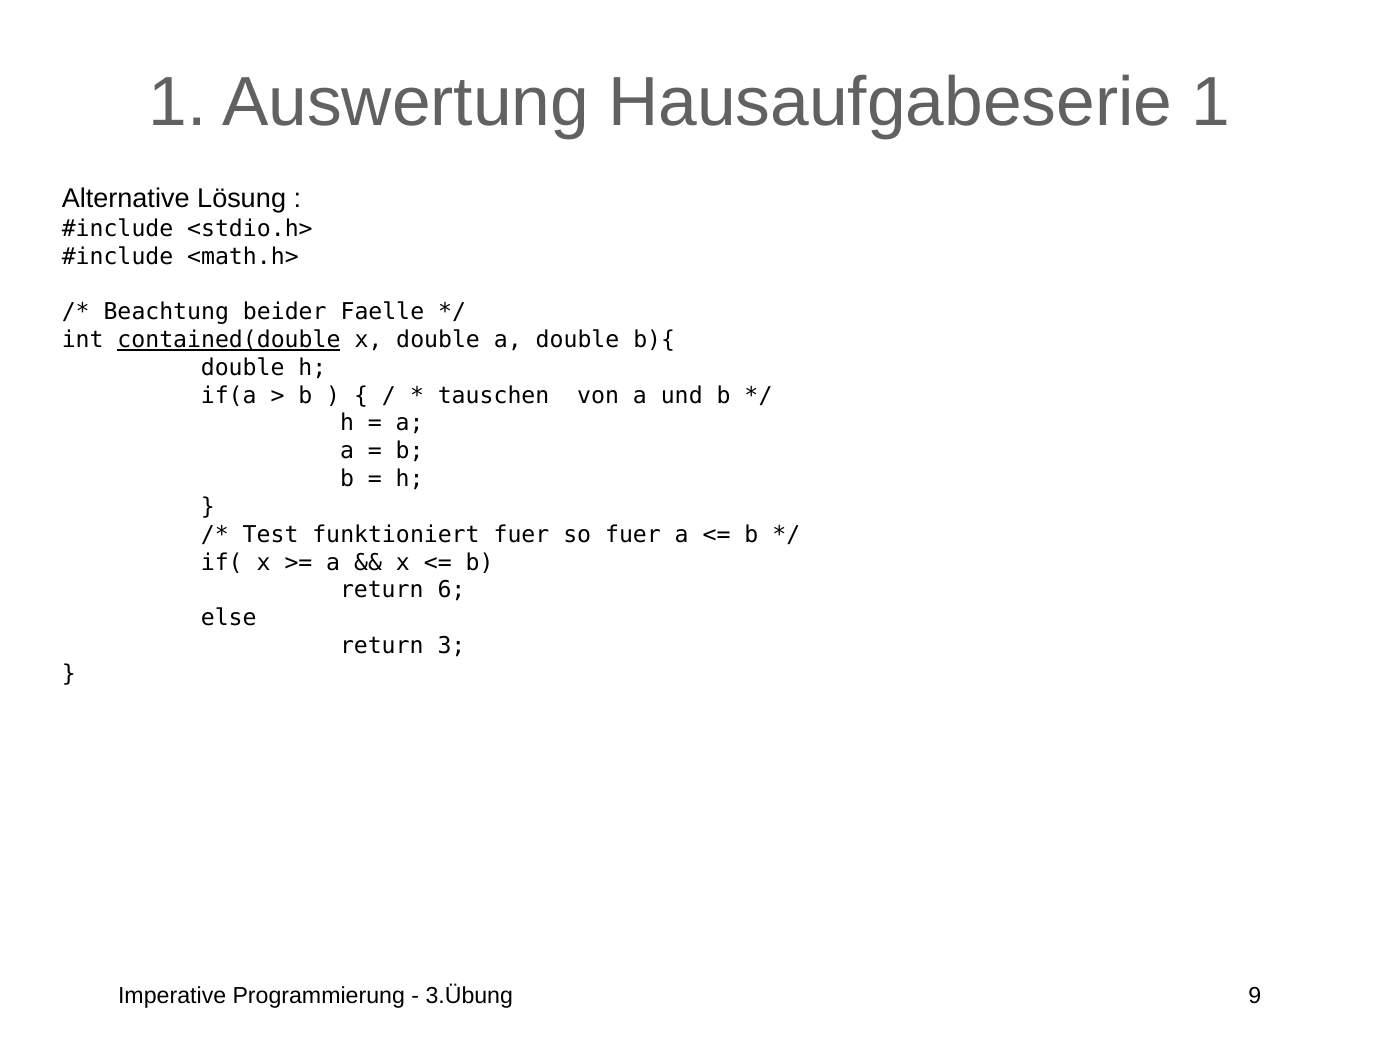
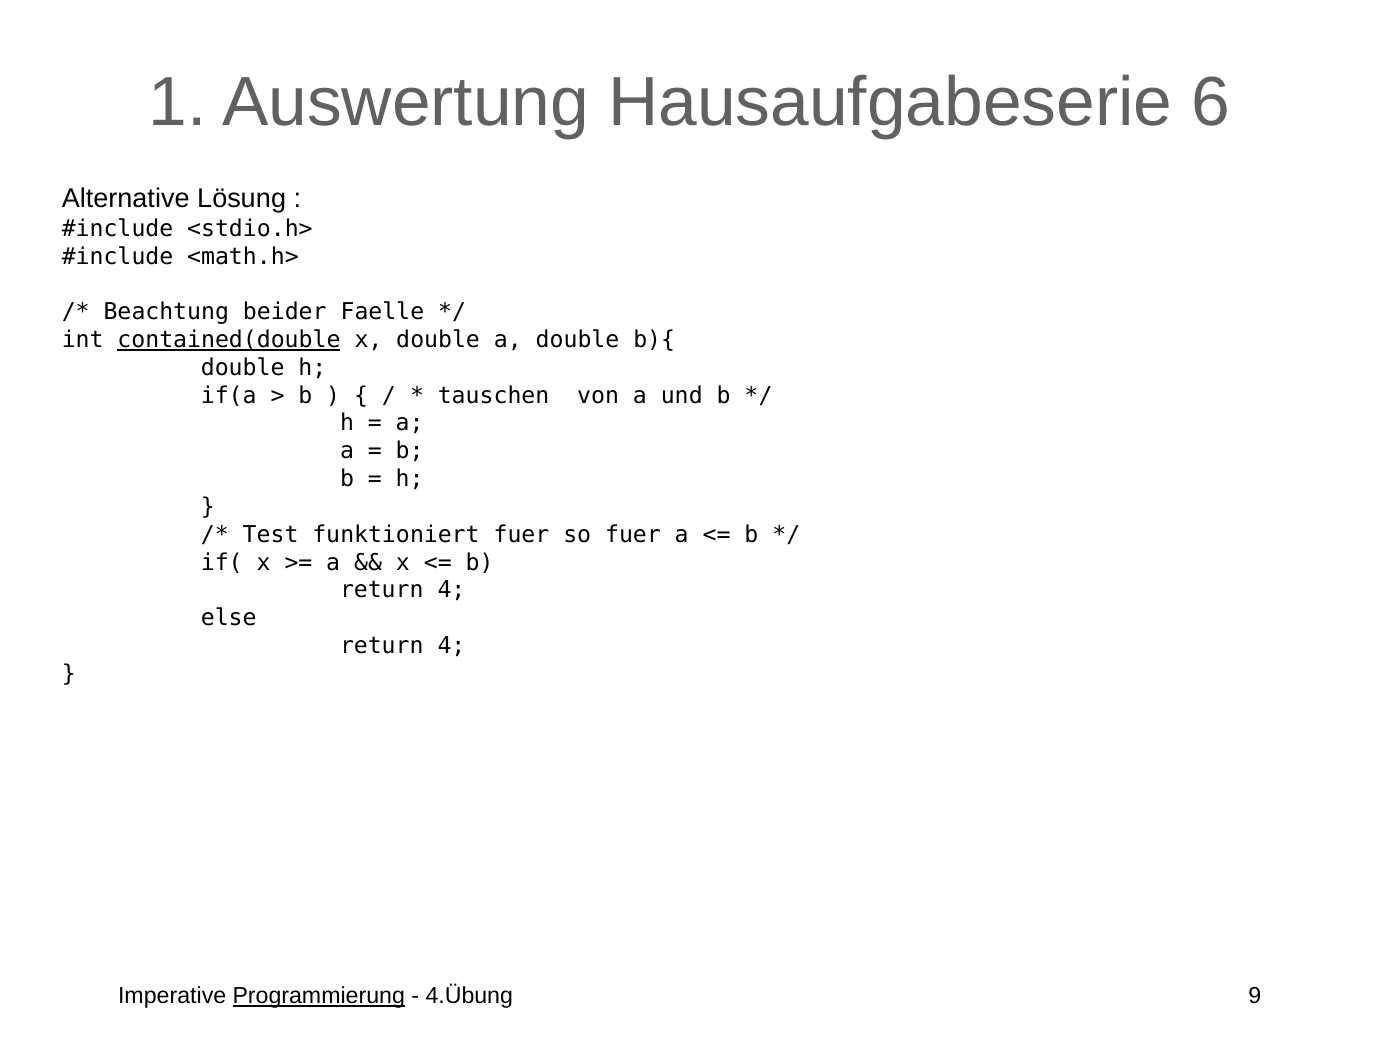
Hausaufgabeserie 1: 1 -> 6 (1211, 103)
6: 6 -> 4 (451, 590)
3: 3 -> 4 (451, 646)
Programmierung underline: none -> present (319, 996)
3.Übung: 3.Übung -> 4.Übung (469, 996)
